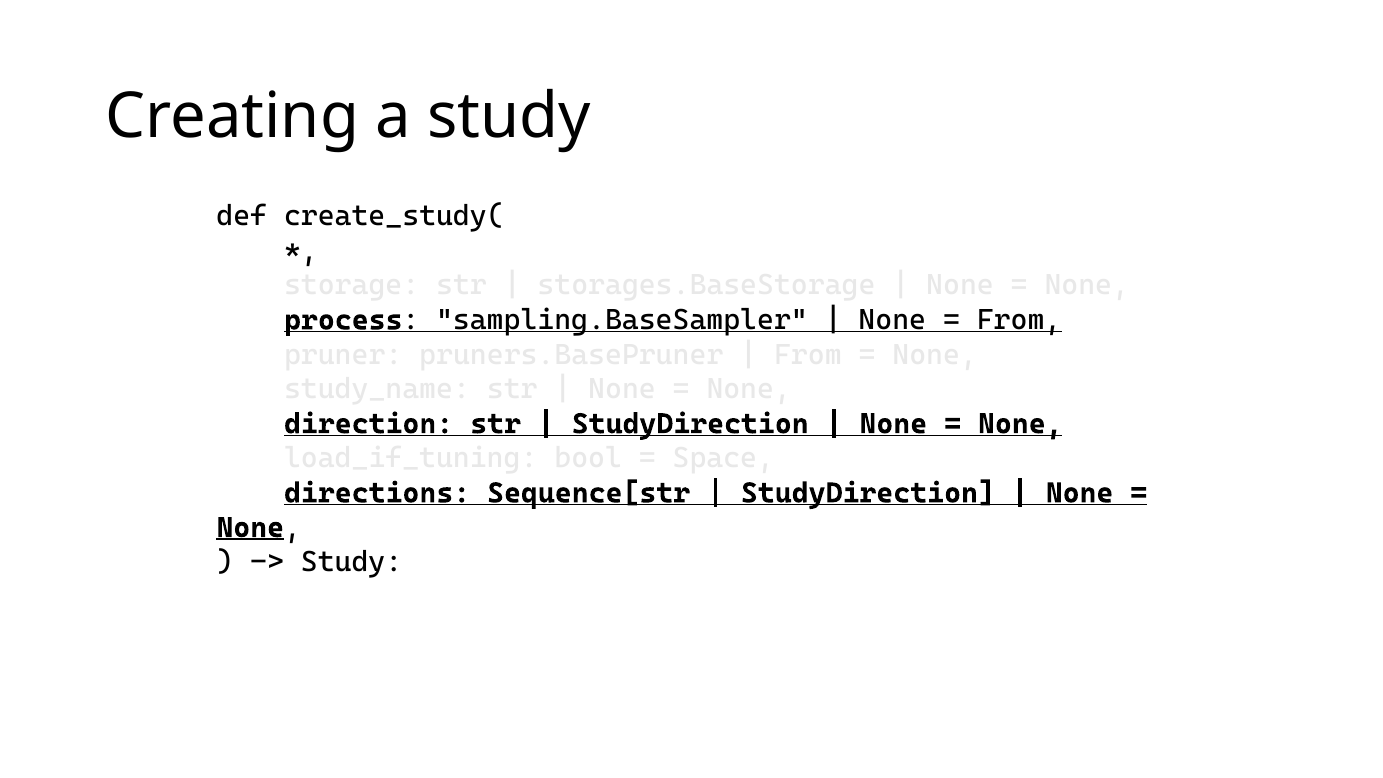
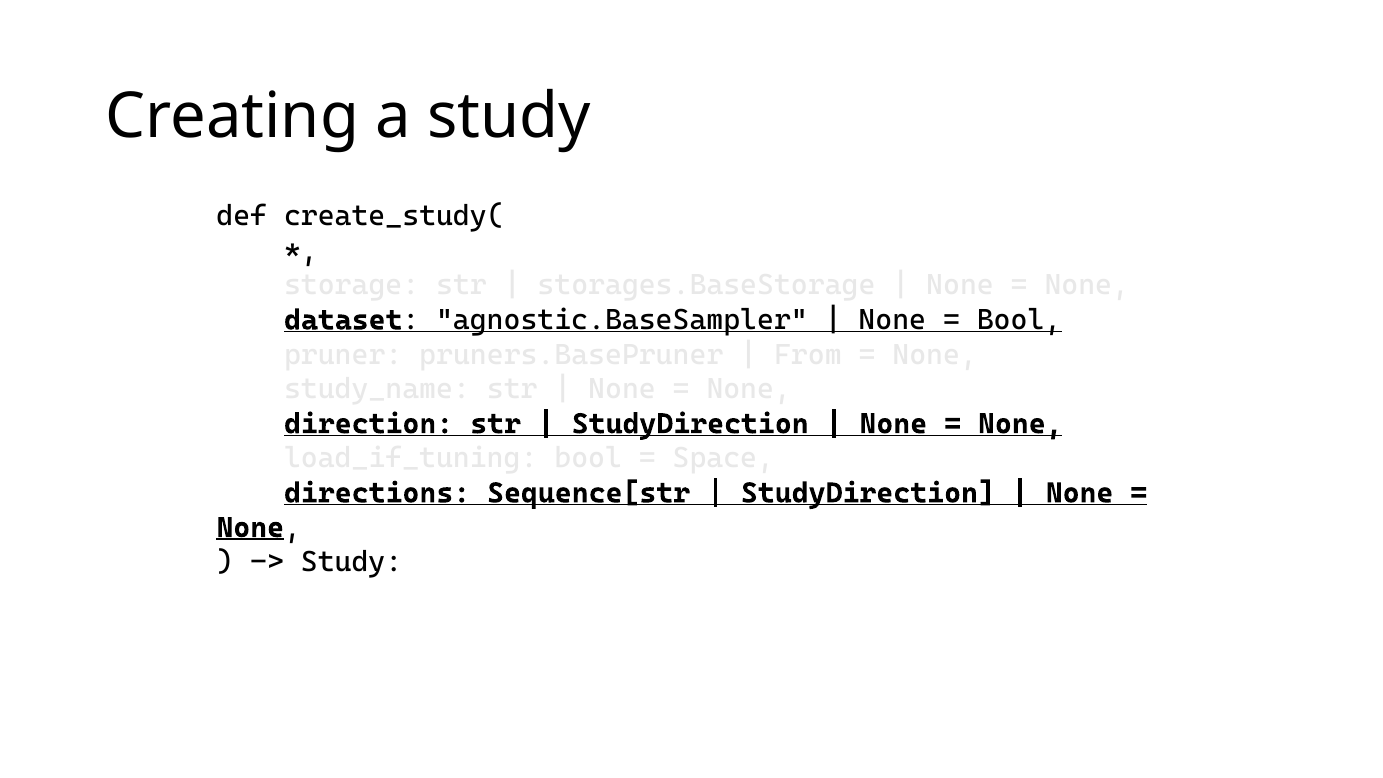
process: process -> dataset (343, 320)
sampling.BaseSampler: sampling.BaseSampler -> agnostic.BaseSampler (622, 320)
From: From -> Bool (1019, 320)
